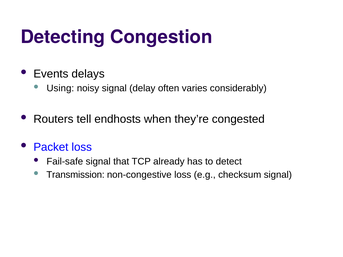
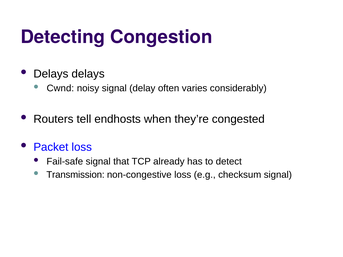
Events: Events -> Delays (51, 74)
Using: Using -> Cwnd (60, 88)
